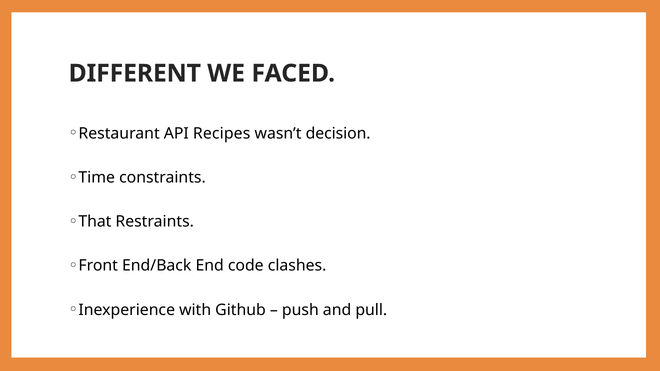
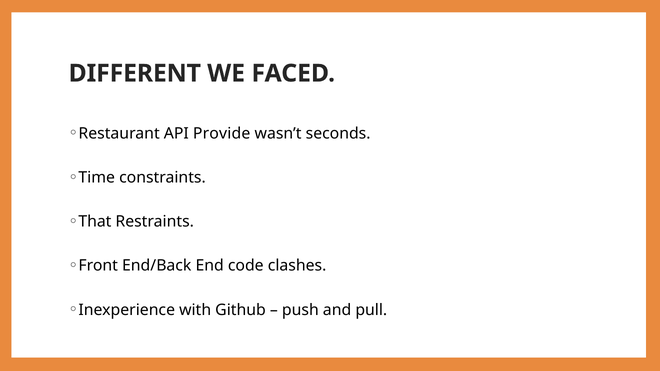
Recipes: Recipes -> Provide (222, 134)
decision: decision -> seconds (338, 134)
